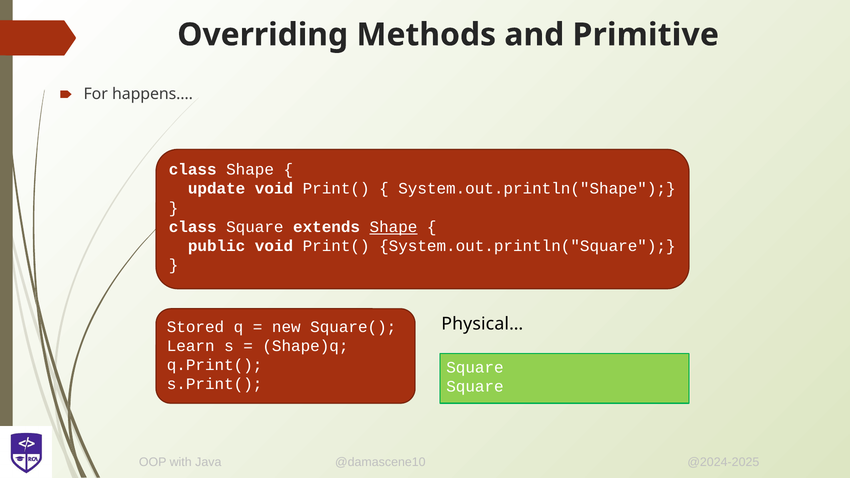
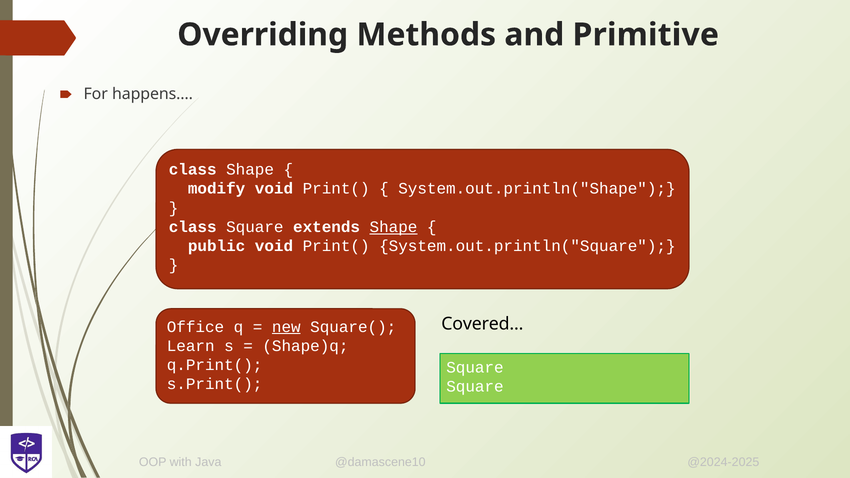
update: update -> modify (217, 189)
Physical…: Physical… -> Covered… (482, 324)
Stored: Stored -> Office (195, 327)
new underline: none -> present (286, 327)
